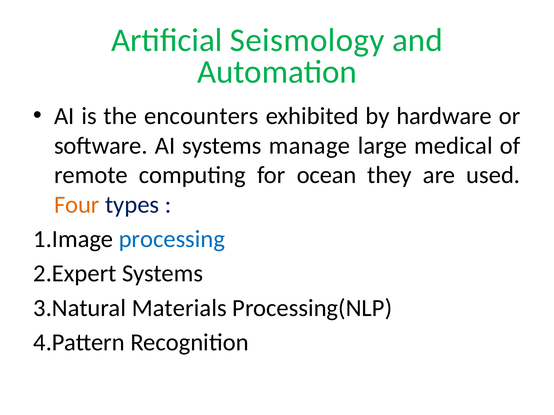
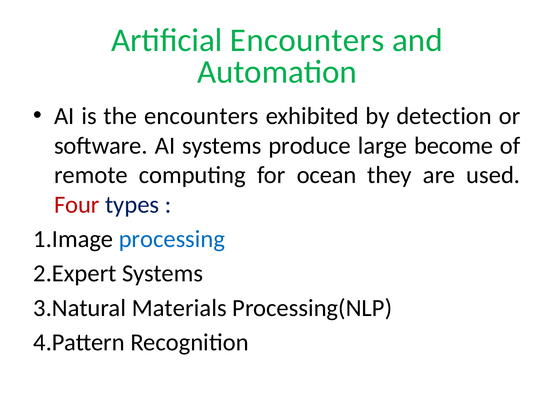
Artificial Seismology: Seismology -> Encounters (307, 40)
hardware: hardware -> detection (444, 116)
manage: manage -> produce (310, 146)
medical: medical -> become (454, 146)
Four colour: orange -> red (77, 205)
